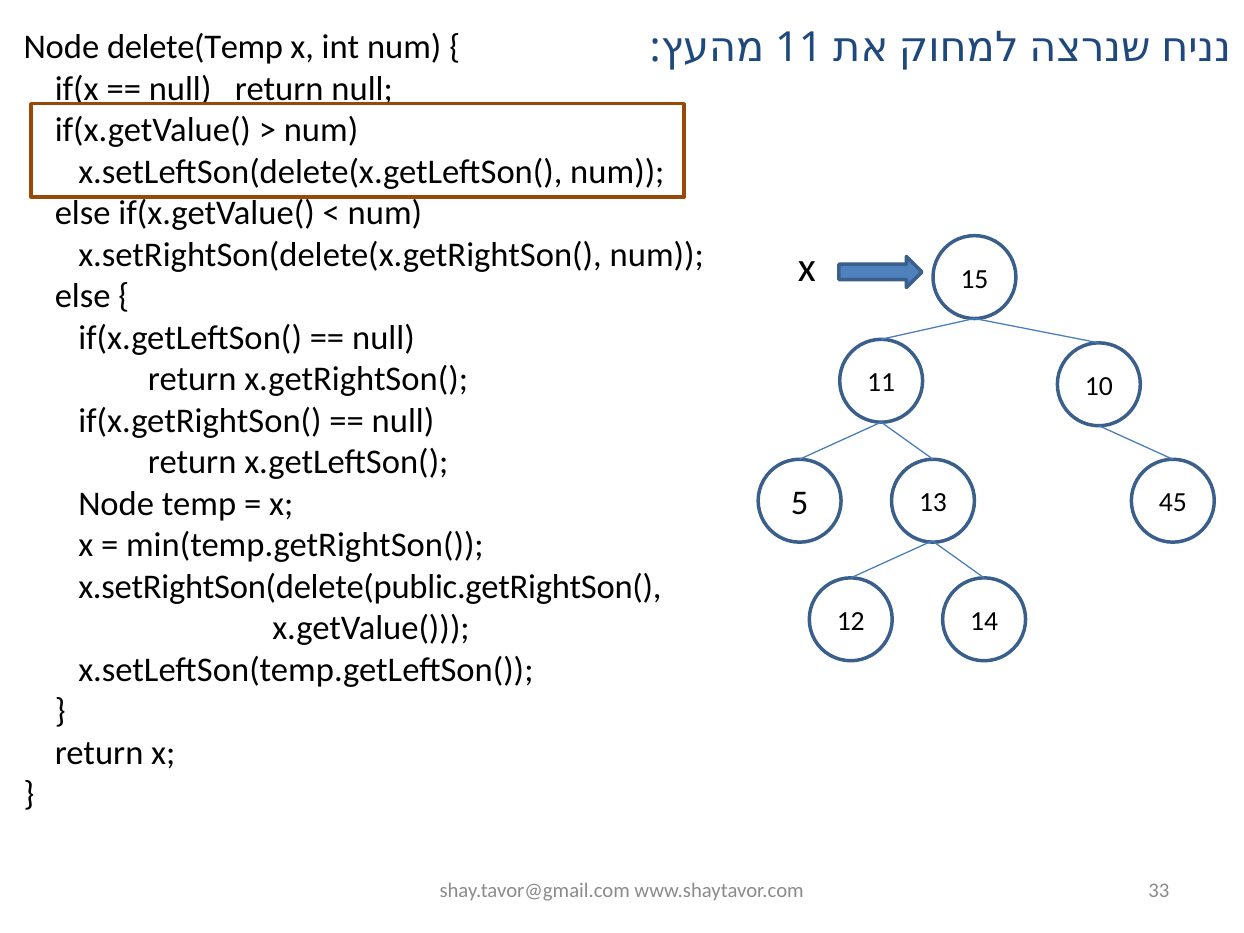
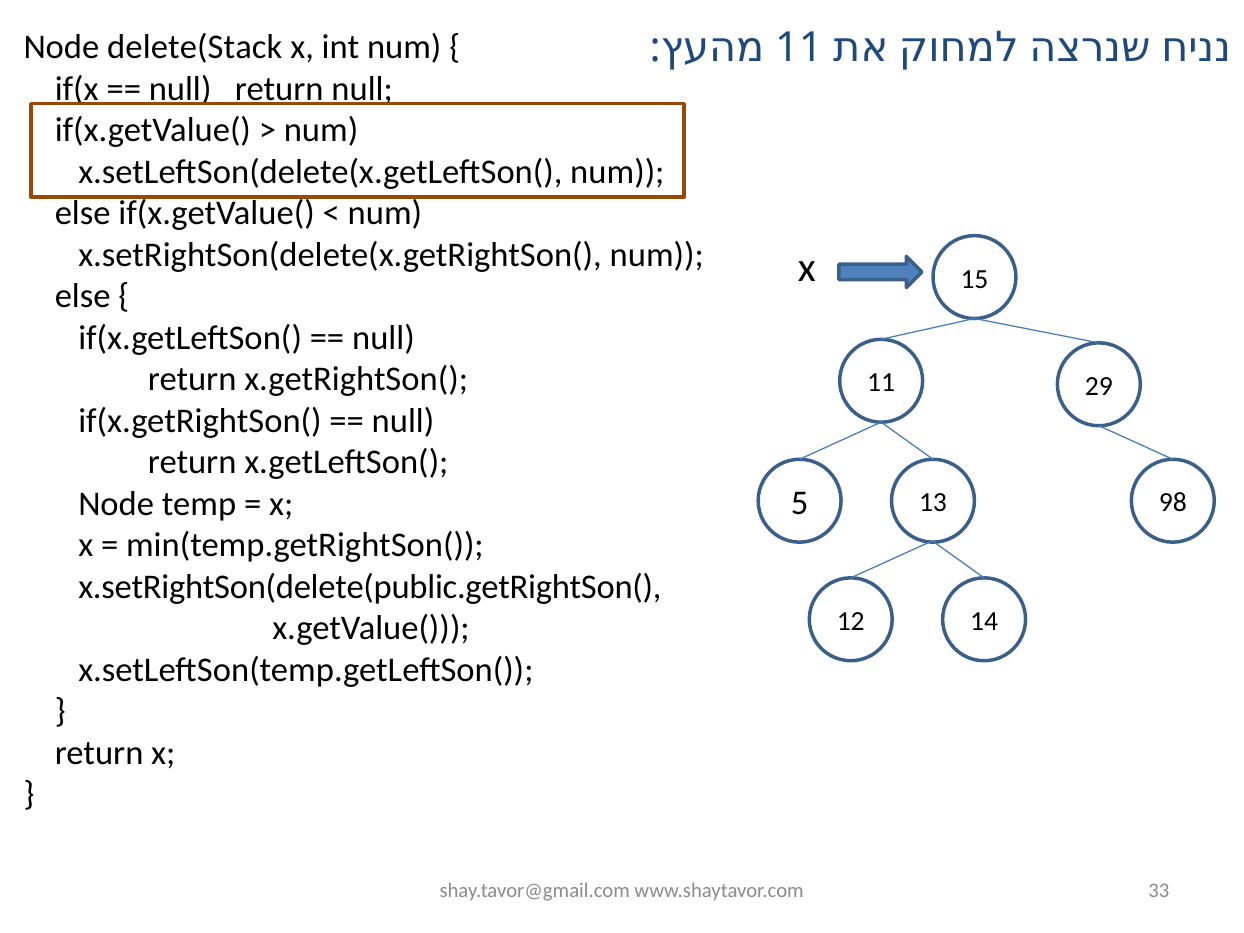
delete(Temp: delete(Temp -> delete(Stack (195, 47)
10: 10 -> 29 (1099, 386)
45: 45 -> 98 (1173, 503)
